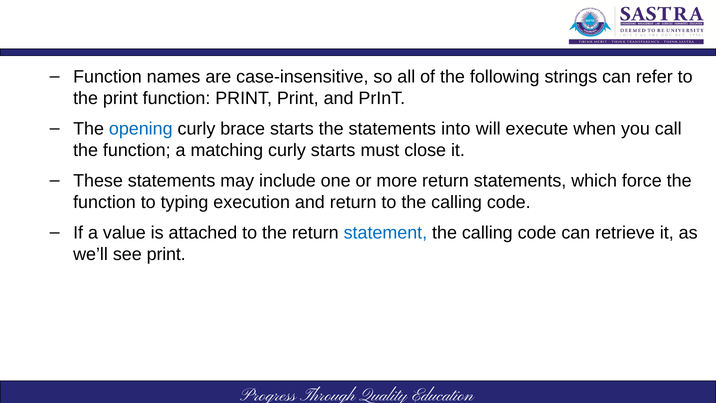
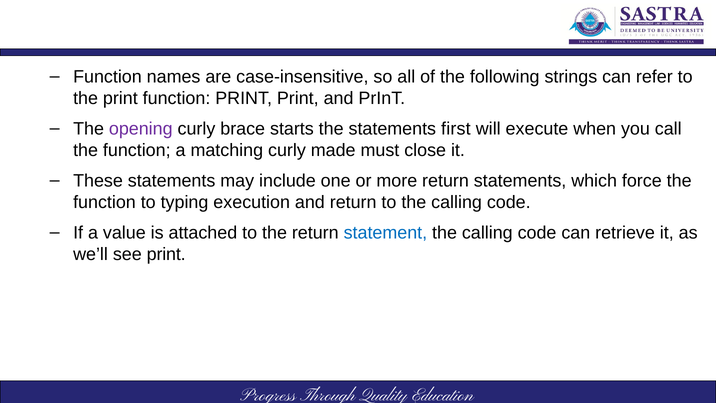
opening colour: blue -> purple (141, 129)
into: into -> first (456, 129)
curly starts: starts -> made (333, 150)
